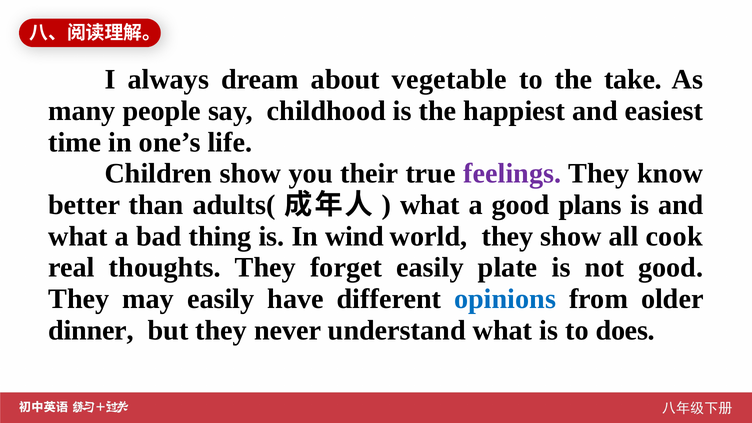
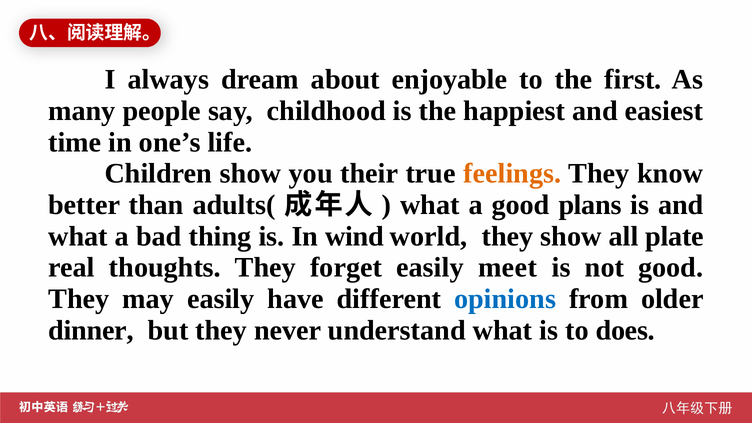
vegetable: vegetable -> enjoyable (450, 80)
take: take -> first (633, 80)
feelings colour: purple -> orange (512, 174)
cook: cook -> plate (675, 236)
plate: plate -> meet (508, 268)
